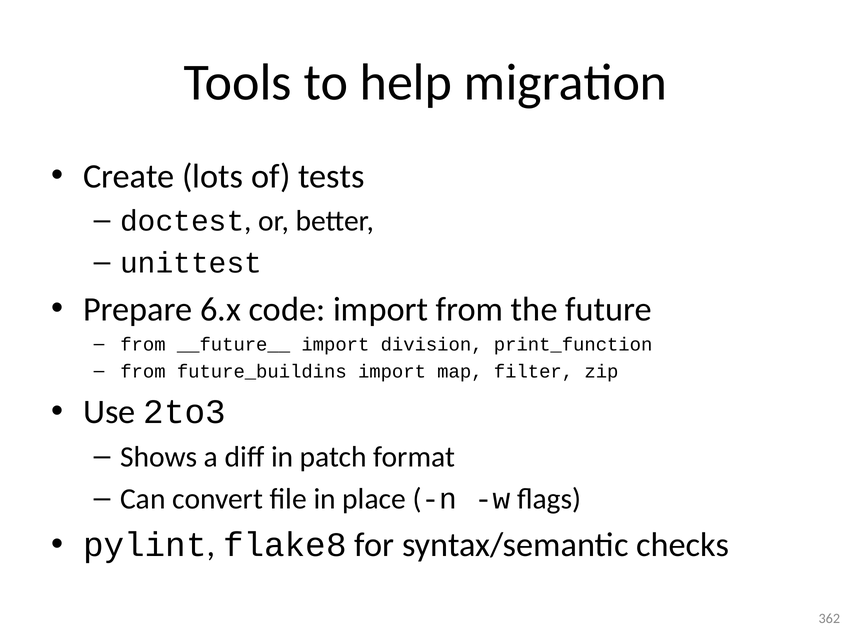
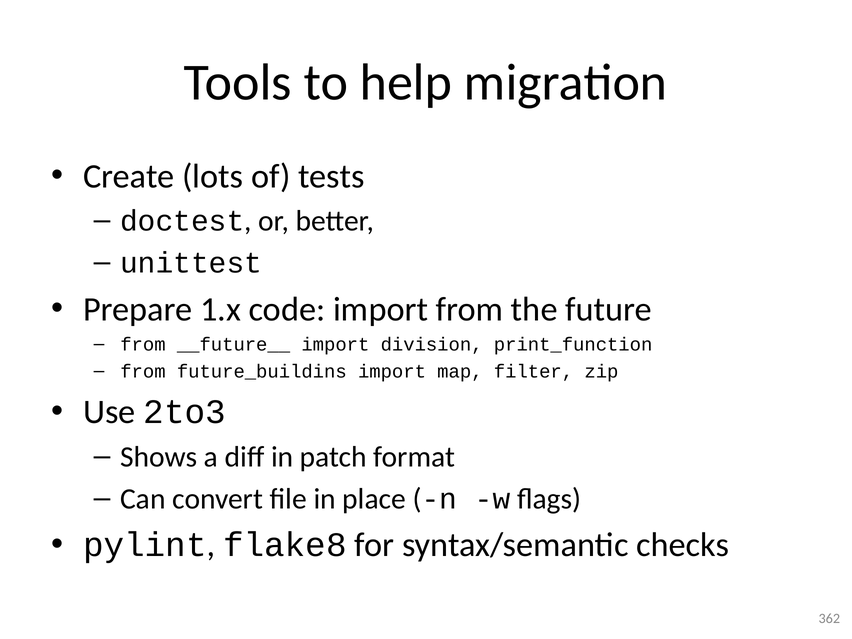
6.x: 6.x -> 1.x (221, 309)
